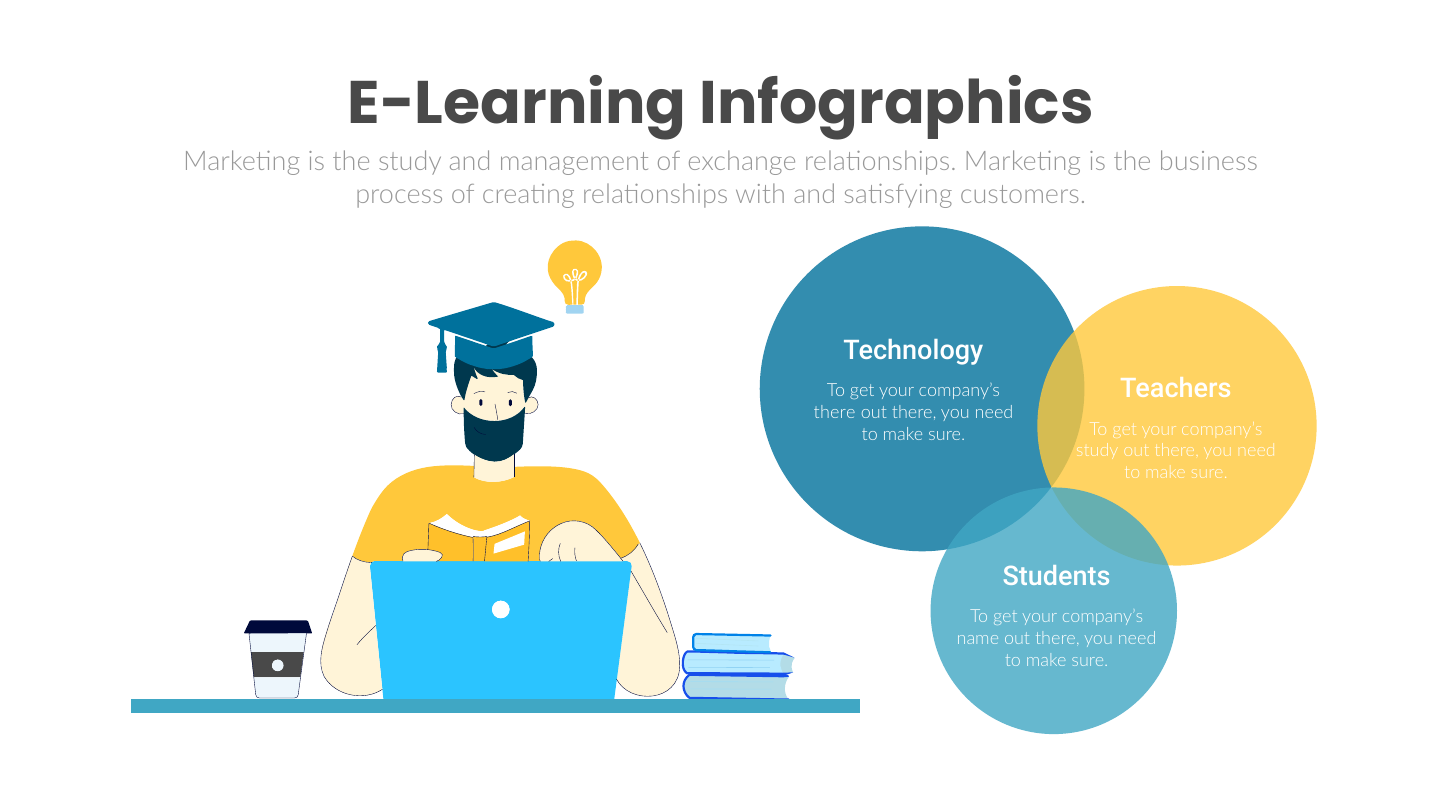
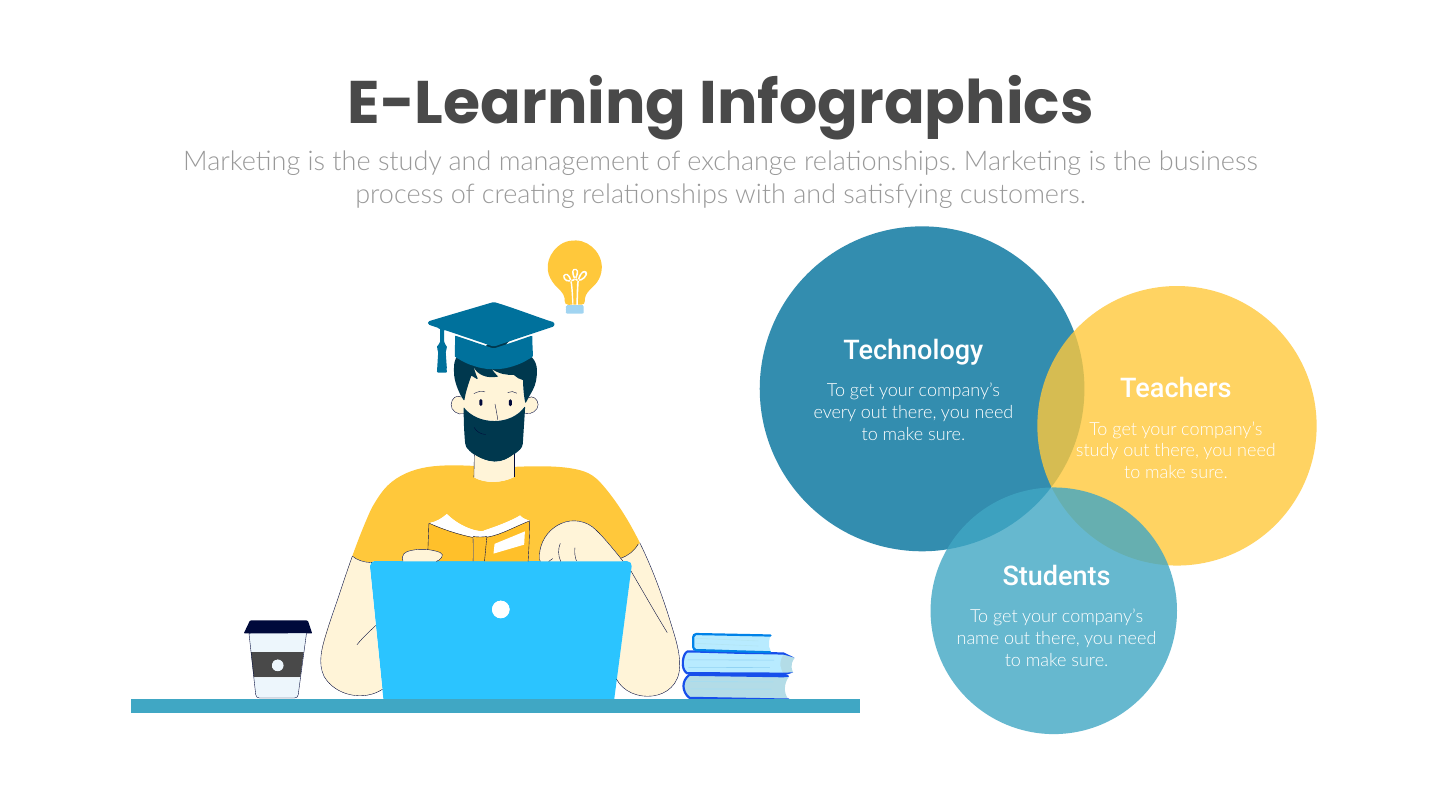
there: there -> every (835, 412)
